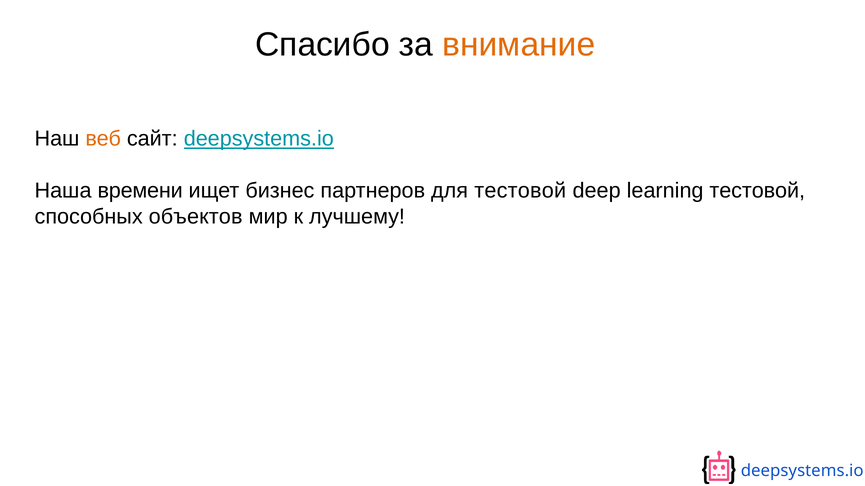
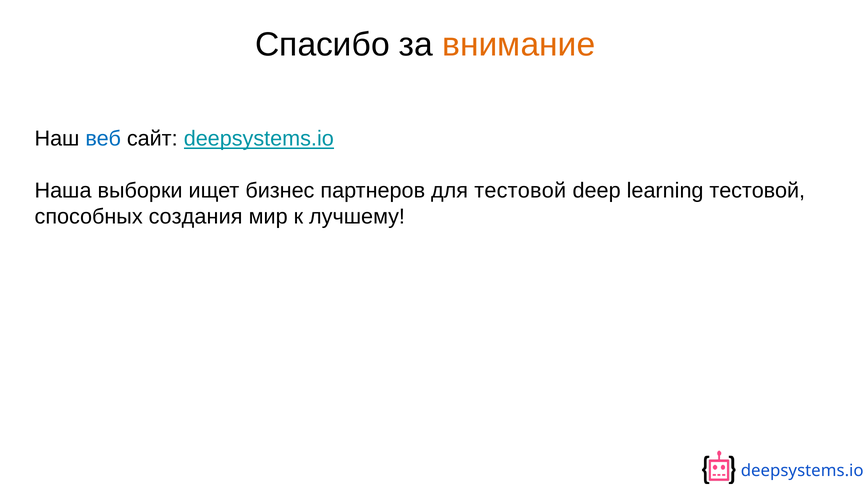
веб colour: orange -> blue (103, 139)
времени: времени -> выборки (140, 191)
объектов: объектов -> создания (196, 217)
